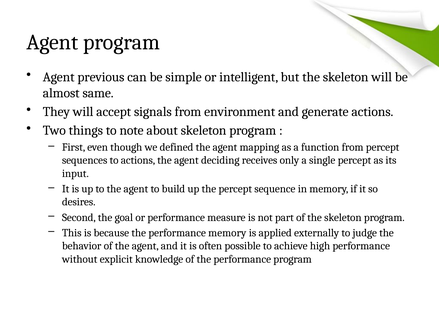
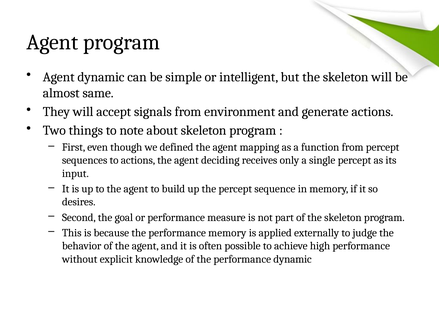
Agent previous: previous -> dynamic (101, 77)
performance program: program -> dynamic (293, 259)
